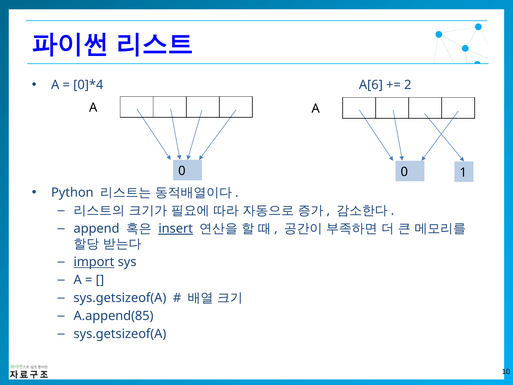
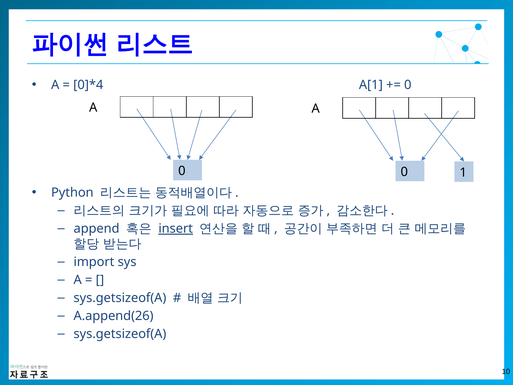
A[6: A[6 -> A[1 (371, 85)
2: 2 -> 0 (408, 85)
import underline: present -> none (94, 262)
A.append(85: A.append(85 -> A.append(26 (114, 316)
